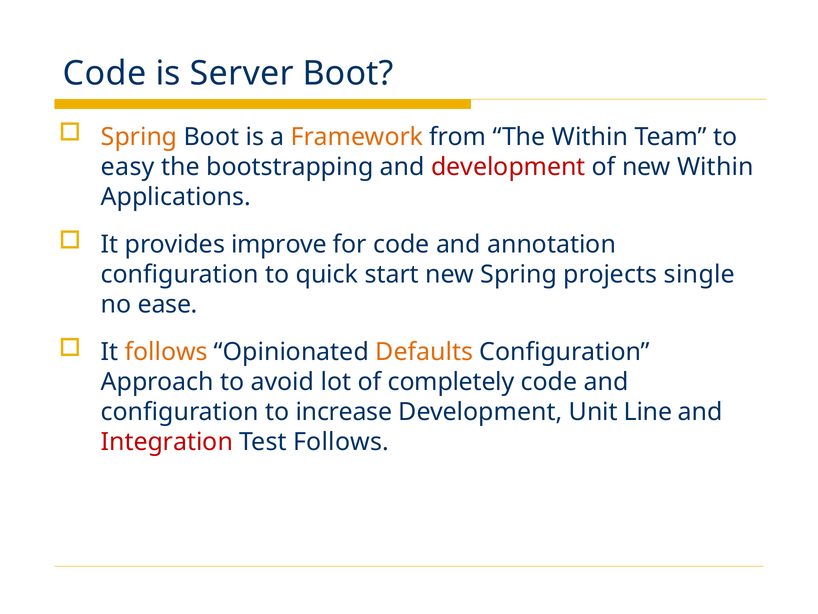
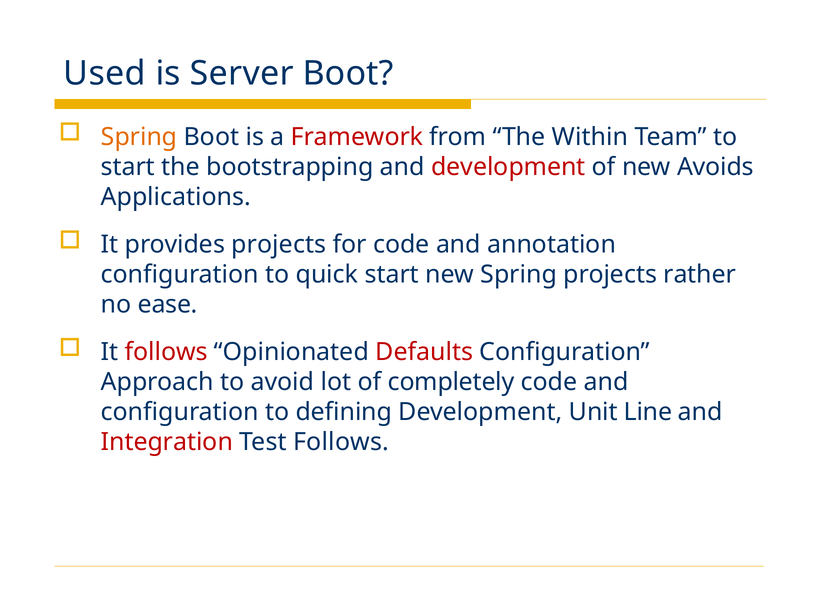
Code: Code -> Used (105, 73)
Framework colour: orange -> red (357, 137)
easy: easy -> start (128, 167)
new Within: Within -> Avoids (715, 167)
provides improve: improve -> projects (279, 244)
single: single -> rather (700, 274)
follows colour: orange -> red (166, 352)
Defaults colour: orange -> red (424, 352)
increase: increase -> defining (344, 412)
